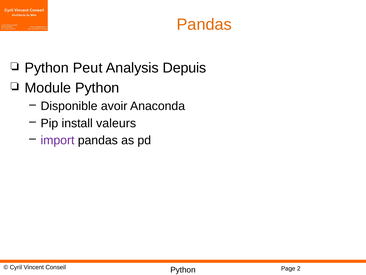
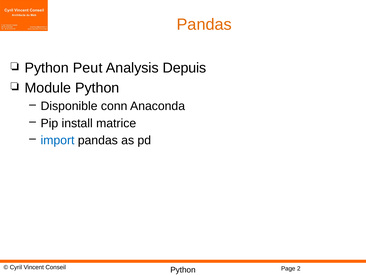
avoir: avoir -> conn (114, 106)
valeurs: valeurs -> matrice (116, 123)
import colour: purple -> blue (58, 140)
